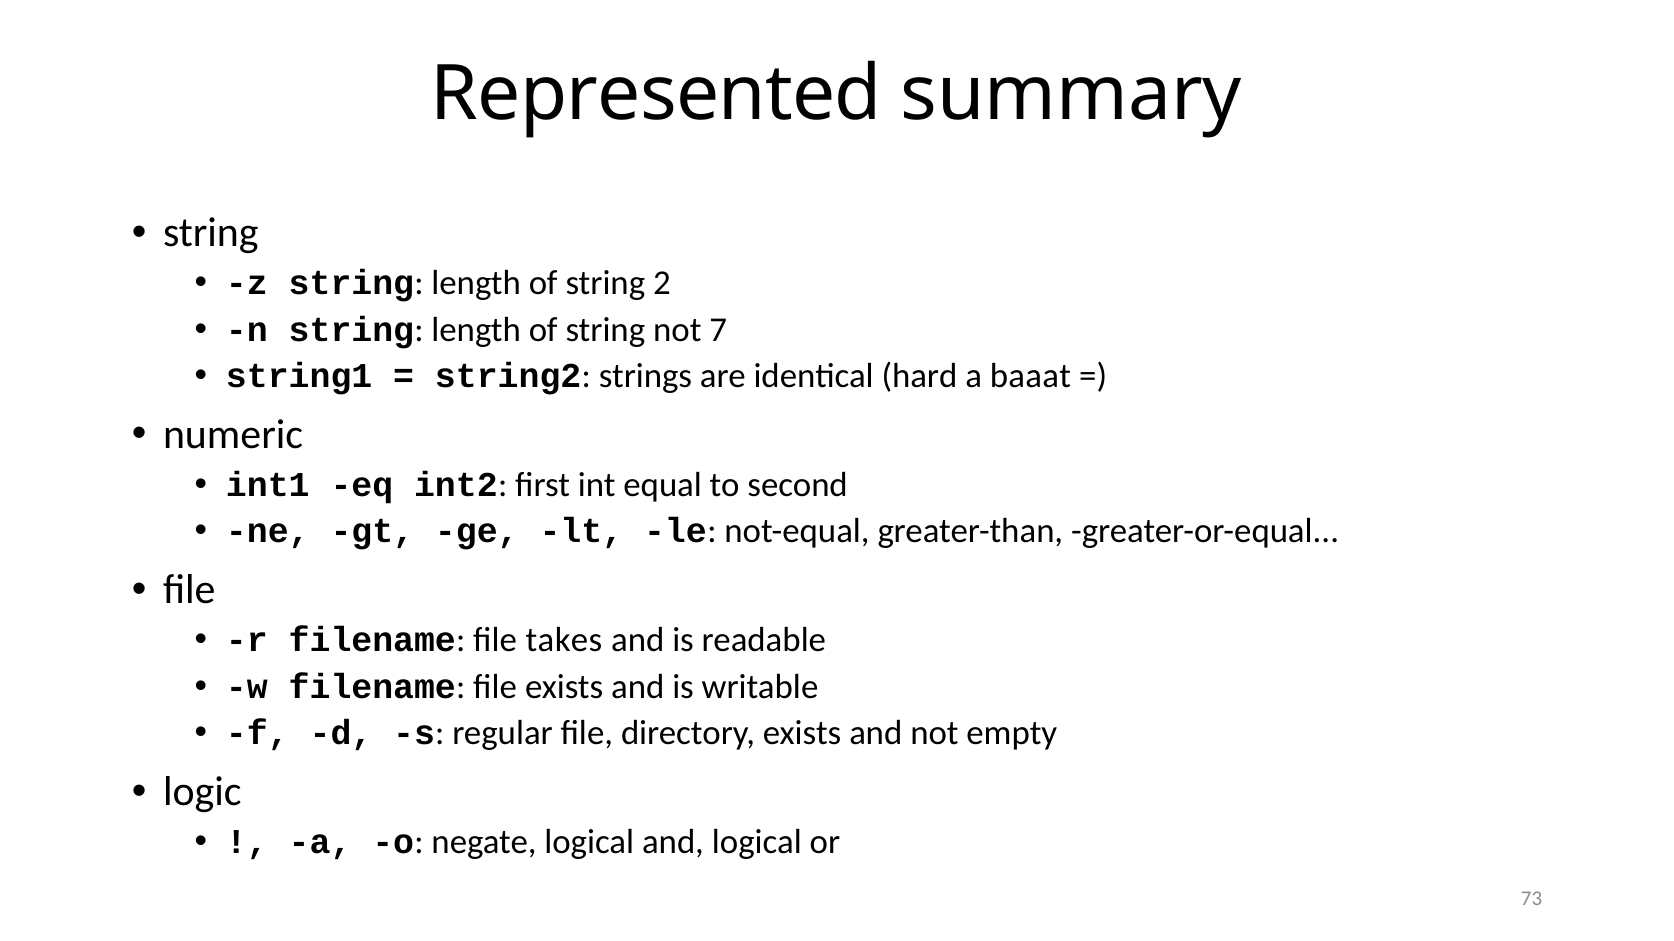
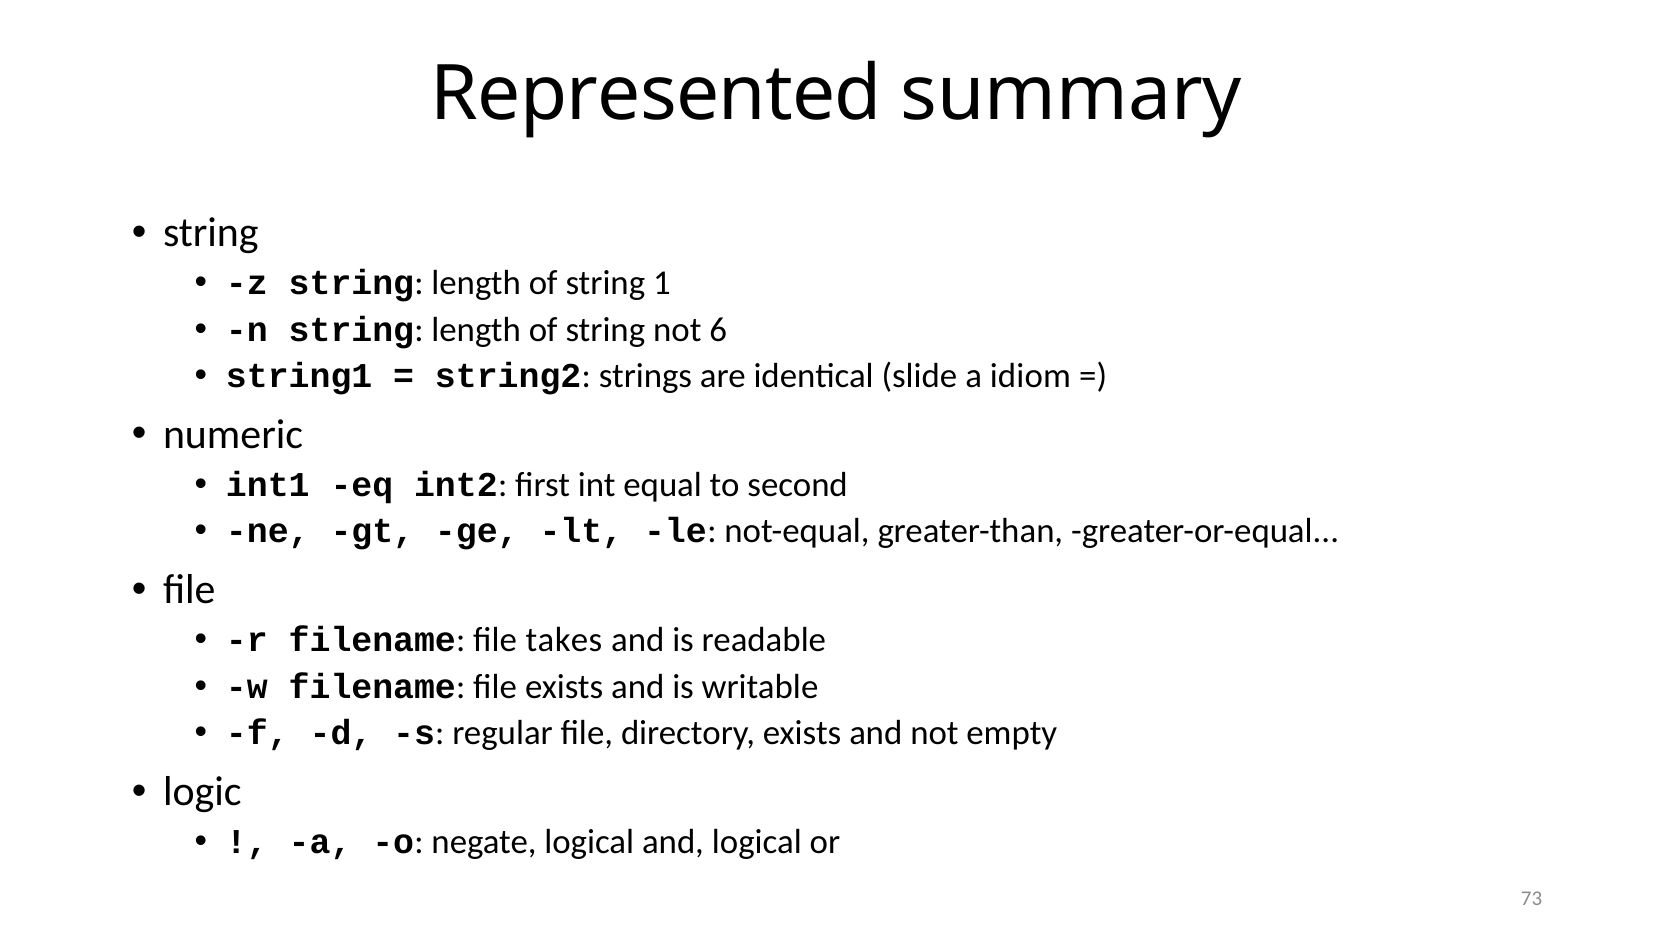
2: 2 -> 1 (662, 283)
7: 7 -> 6 (718, 330)
hard: hard -> slide (919, 376)
baaat: baaat -> idiom (1030, 376)
